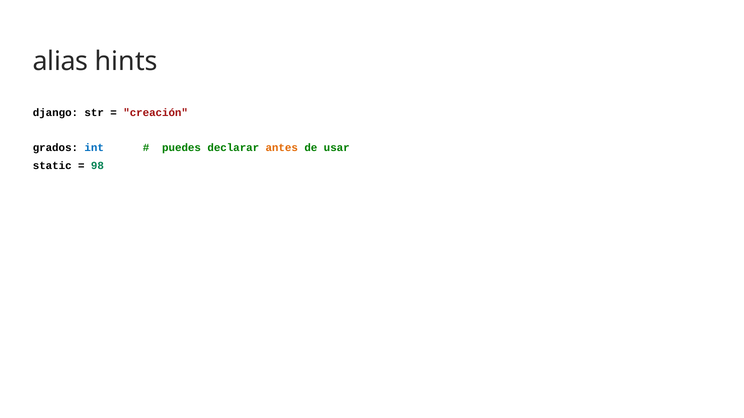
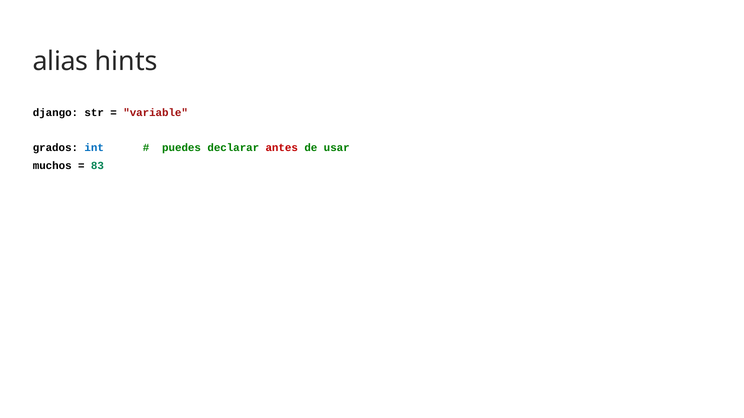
creación: creación -> variable (156, 113)
antes colour: orange -> red (282, 148)
static: static -> muchos (52, 166)
98: 98 -> 83 (97, 166)
